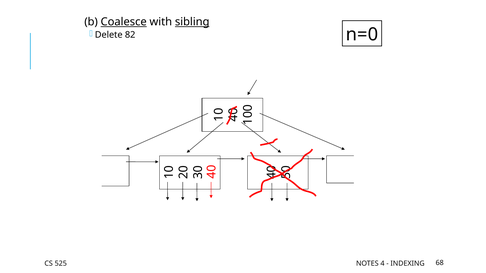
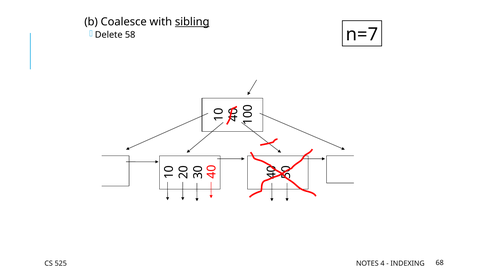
Coalesce underline: present -> none (124, 22)
n=0: n=0 -> n=7 (362, 35)
82: 82 -> 58 (130, 35)
